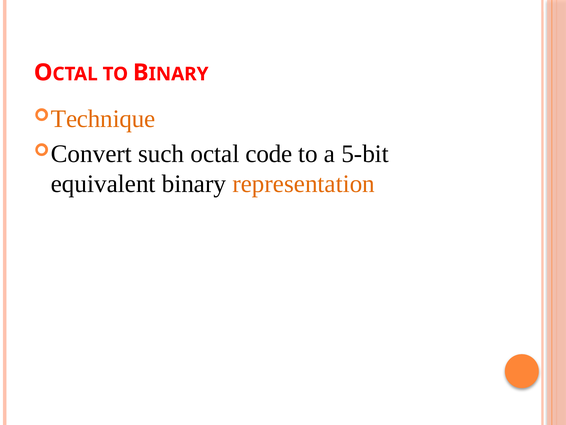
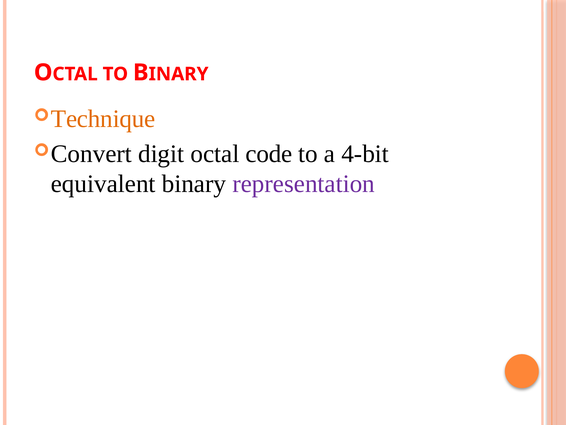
such: such -> digit (161, 154)
5-bit: 5-bit -> 4-bit (365, 154)
representation colour: orange -> purple (304, 184)
